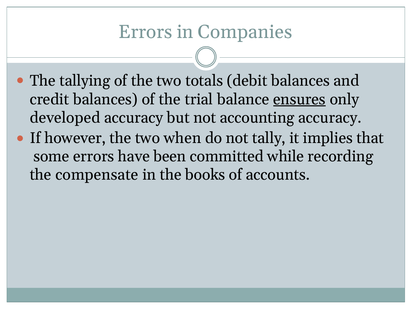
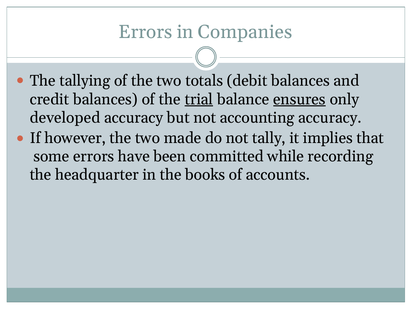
trial underline: none -> present (199, 99)
when: when -> made (183, 138)
compensate: compensate -> headquarter (97, 175)
